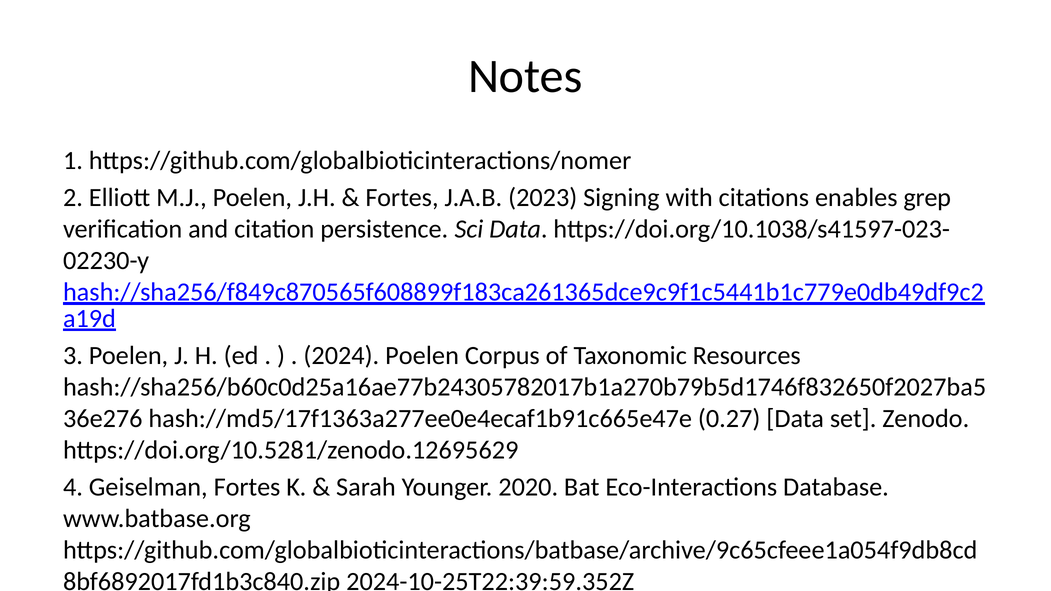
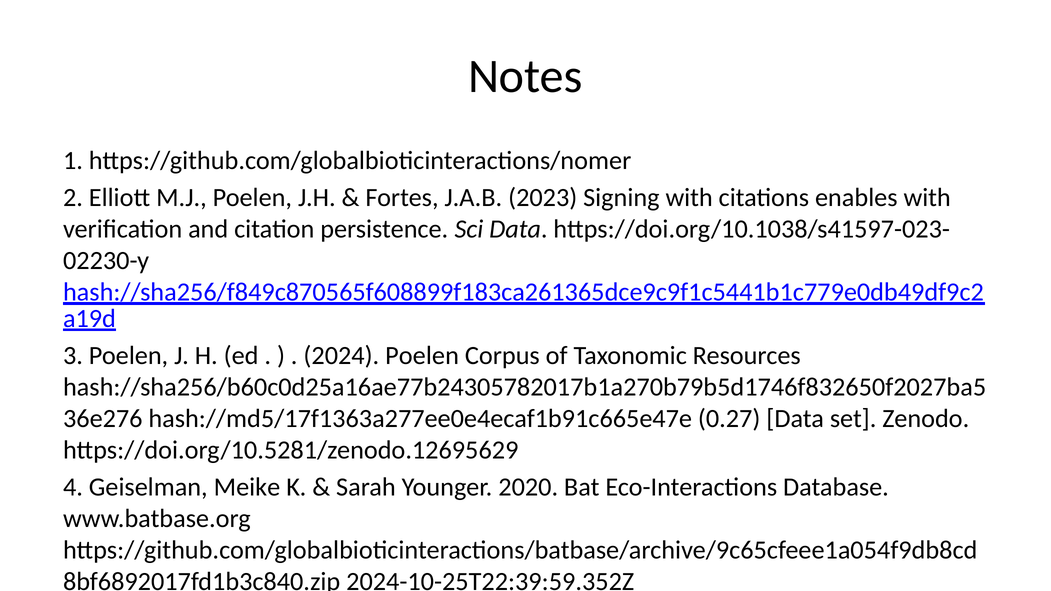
enables grep: grep -> with (927, 198)
Geiselman Fortes: Fortes -> Meike (247, 487)
